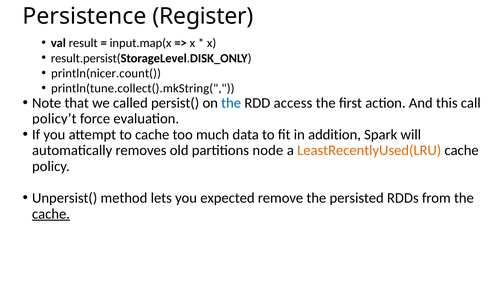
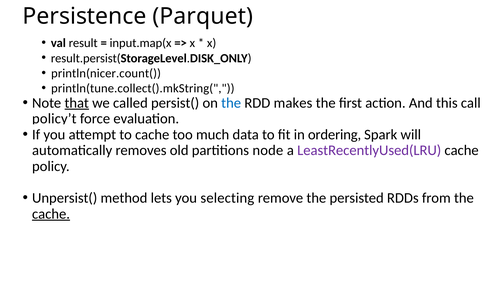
Register: Register -> Parquet (203, 16)
that underline: none -> present (77, 103)
access: access -> makes (293, 103)
addition: addition -> ordering (335, 134)
LeastRecentlyUsed(LRU colour: orange -> purple (369, 150)
expected: expected -> selecting (227, 198)
